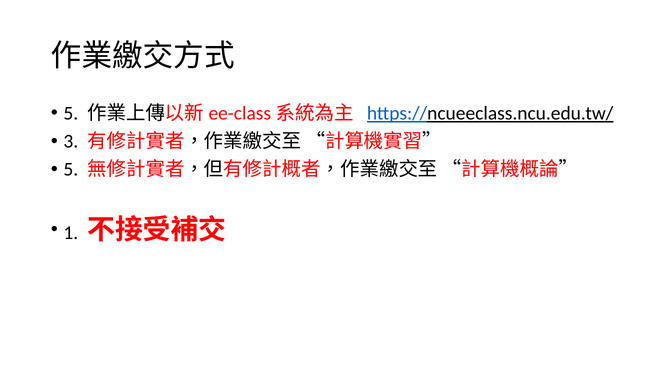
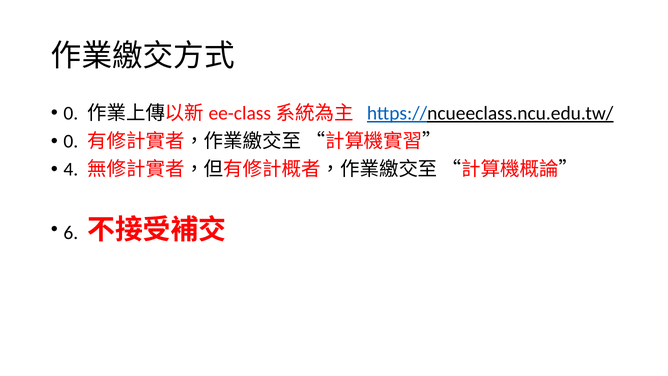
5: 5 -> 0 (71, 113)
3: 3 -> 0 (71, 141)
5: 5 -> 4 (71, 169)
1: 1 -> 6 (71, 233)
